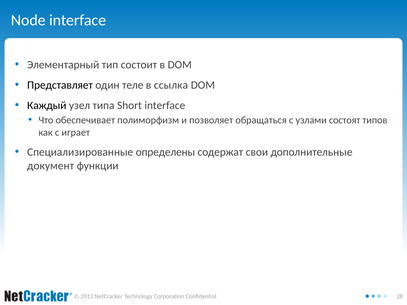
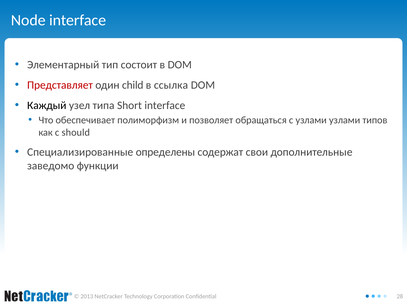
Представляет colour: black -> red (60, 85)
теле: теле -> child (133, 85)
узлами состоят: состоят -> узлами (345, 120)
играет: играет -> should (76, 132)
документ: документ -> заведомо (51, 166)
